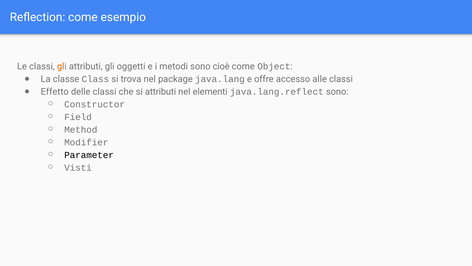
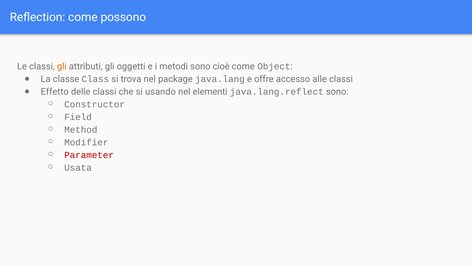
esempio: esempio -> possono (123, 17)
si attributi: attributi -> usando (160, 92)
Parameter colour: black -> red (89, 155)
Visti: Visti -> Usata (78, 167)
